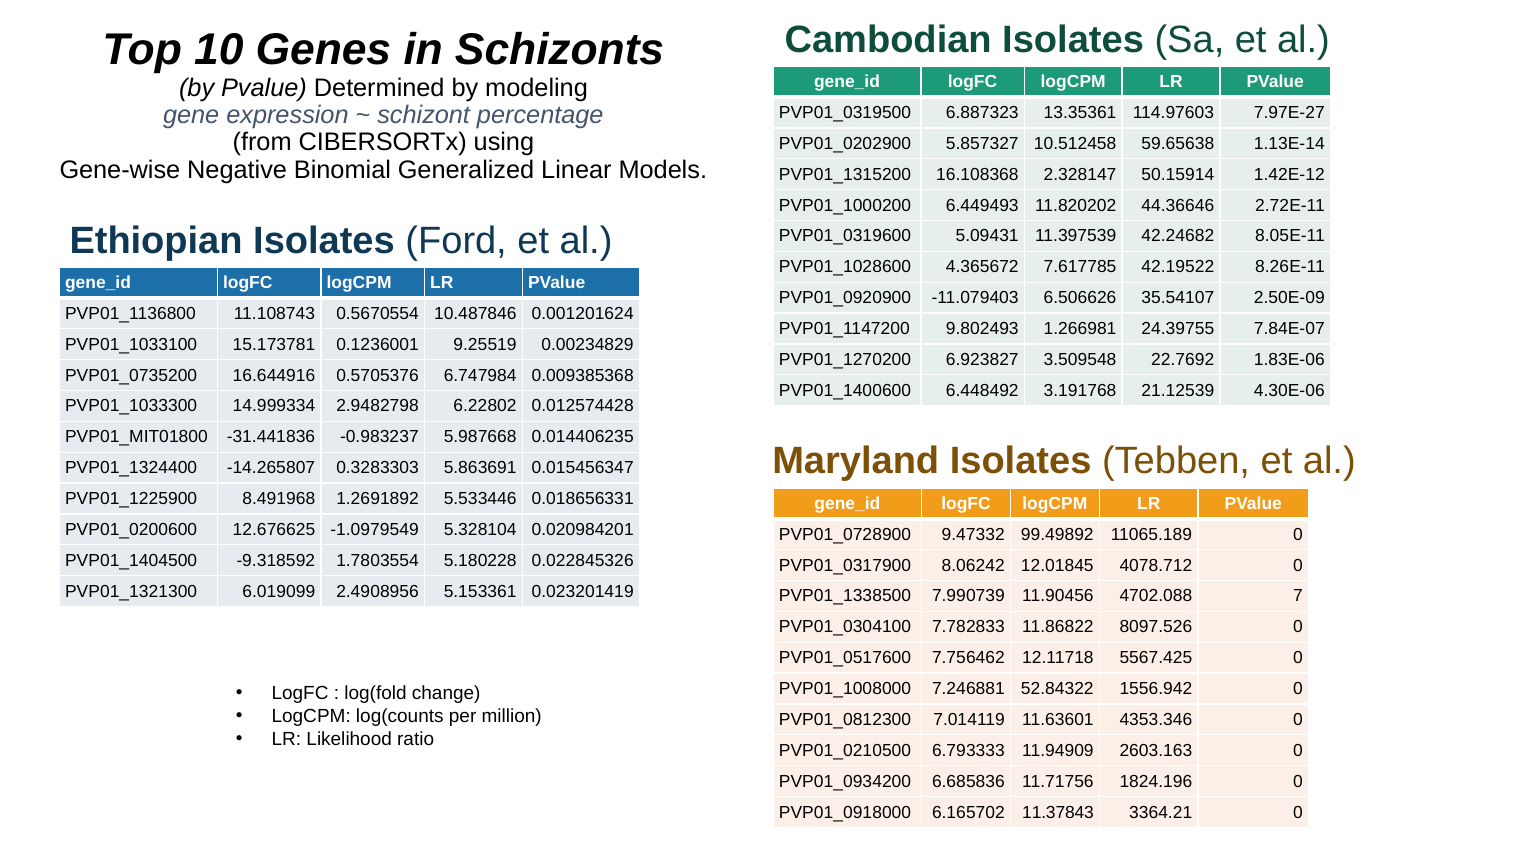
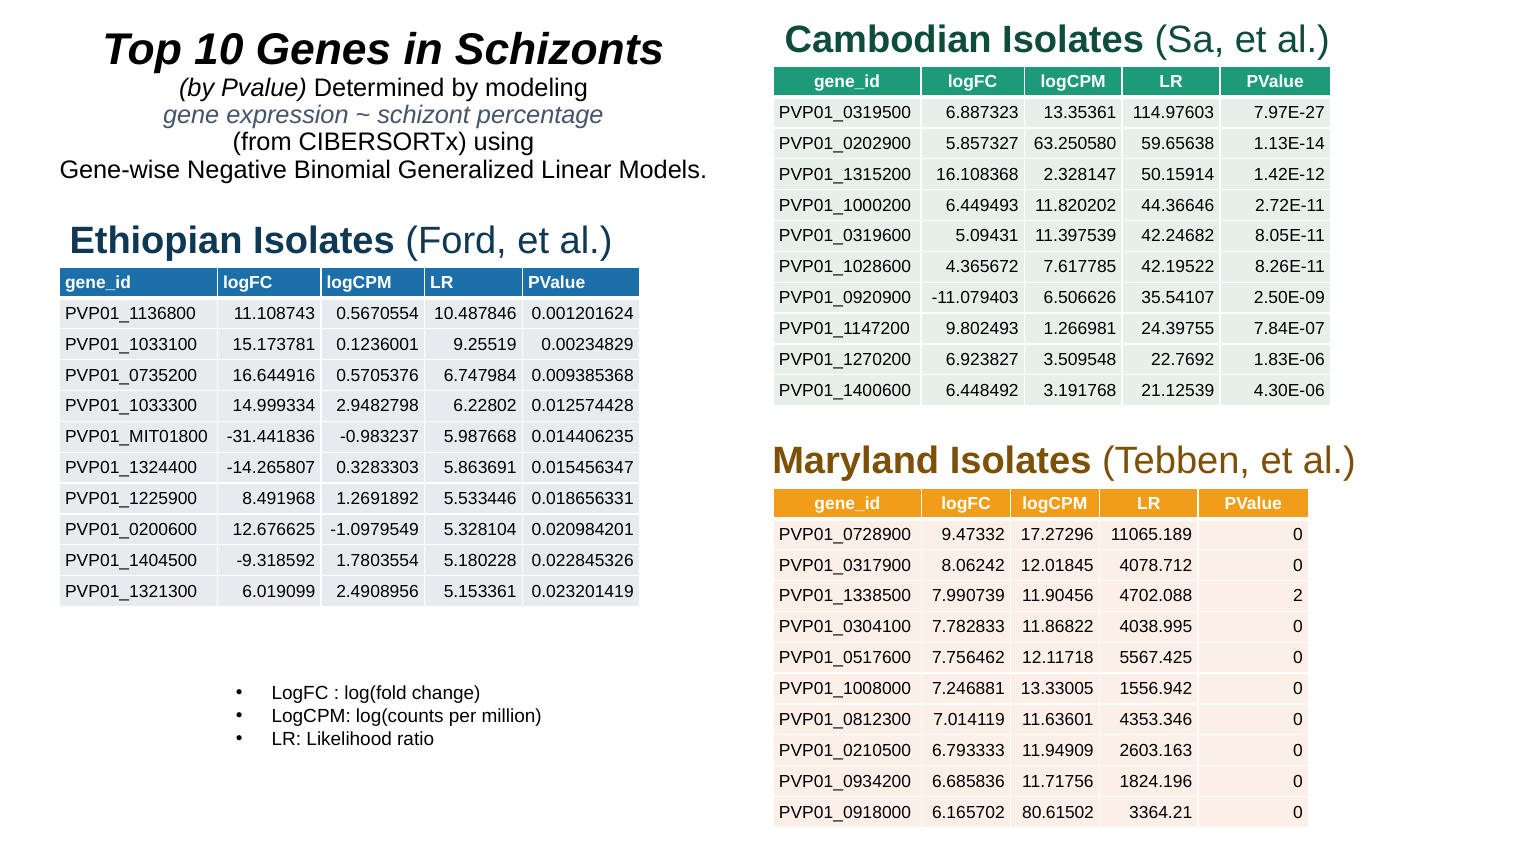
10.512458: 10.512458 -> 63.250580 (1075, 144)
99.49892: 99.49892 -> 17.27296 (1057, 535)
7: 7 -> 2 (1298, 596)
8097.526: 8097.526 -> 4038.995 (1156, 627)
52.84322: 52.84322 -> 13.33005 (1057, 689)
11.37843: 11.37843 -> 80.61502 (1058, 812)
